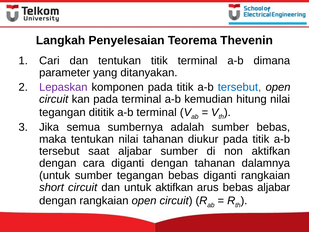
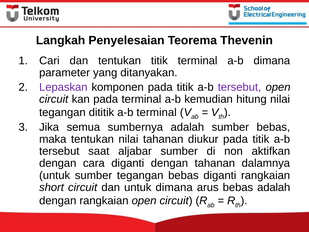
tersebut colour: blue -> purple (239, 87)
untuk aktifkan: aktifkan -> dimana (174, 187)
bebas aljabar: aljabar -> adalah (274, 187)
